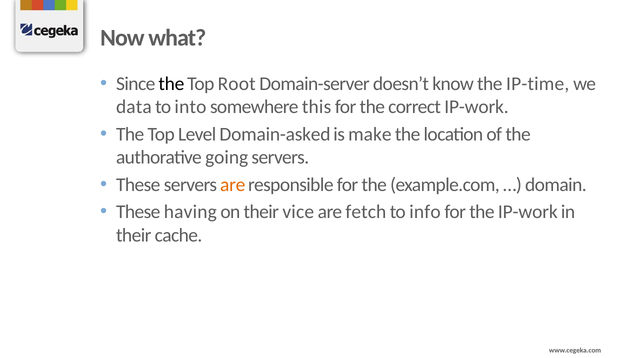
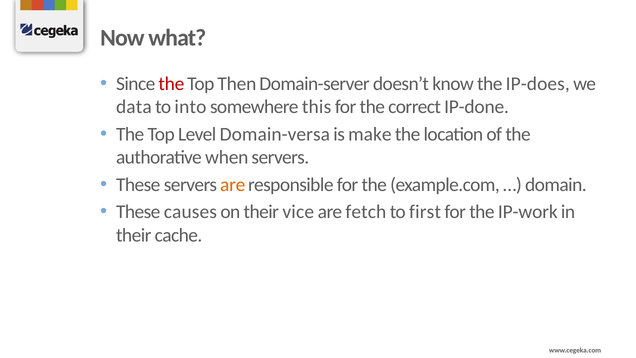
the colour: black -> red (171, 84)
Root: Root -> Then (237, 84)
IP-time: IP-time -> IP-does (538, 84)
correct IP-work: IP-work -> IP-done (477, 107)
Domain-asked: Domain-asked -> Domain-versa (275, 134)
going: going -> when (227, 157)
having: having -> causes (190, 212)
info: info -> first (425, 212)
